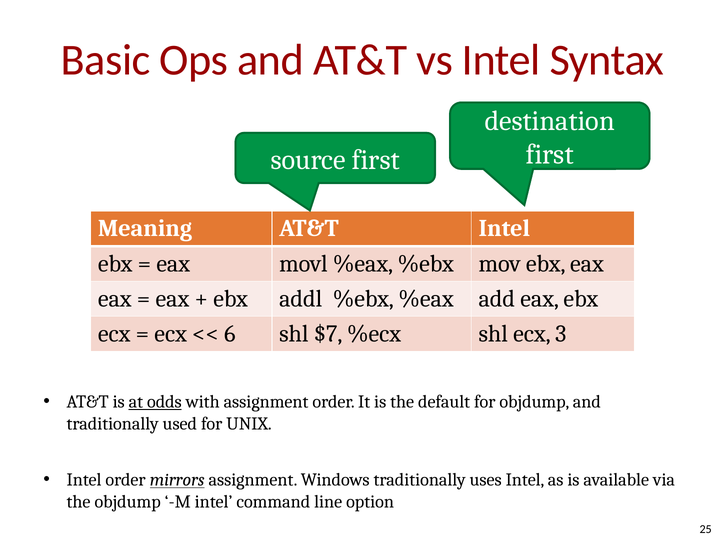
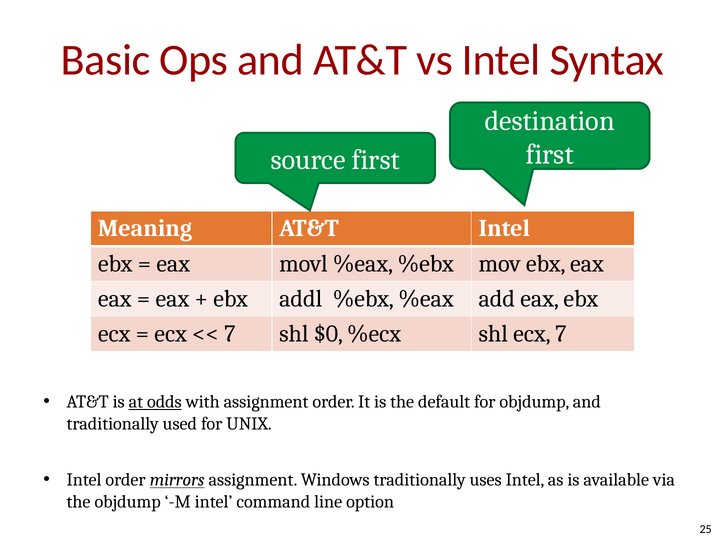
6: 6 -> 7 (230, 334)
$7: $7 -> $0 (328, 334)
ecx 3: 3 -> 7 (561, 334)
